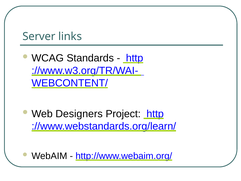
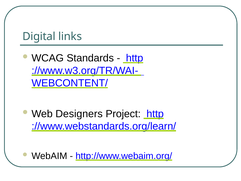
Server: Server -> Digital (39, 36)
